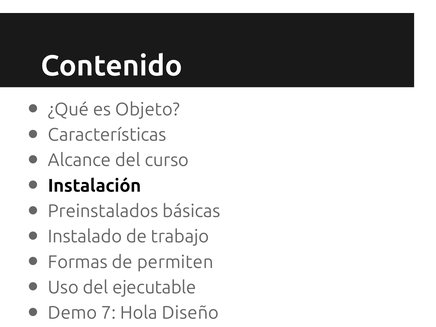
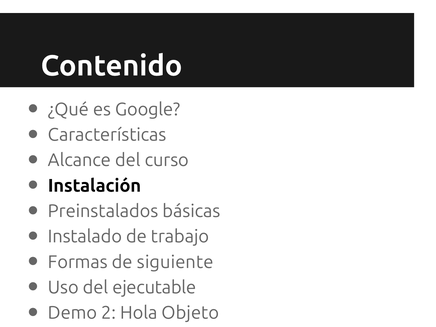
Objeto: Objeto -> Google (148, 109)
permiten: permiten -> siguiente (175, 262)
7: 7 -> 2 (109, 313)
Diseño: Diseño -> Objeto (190, 313)
